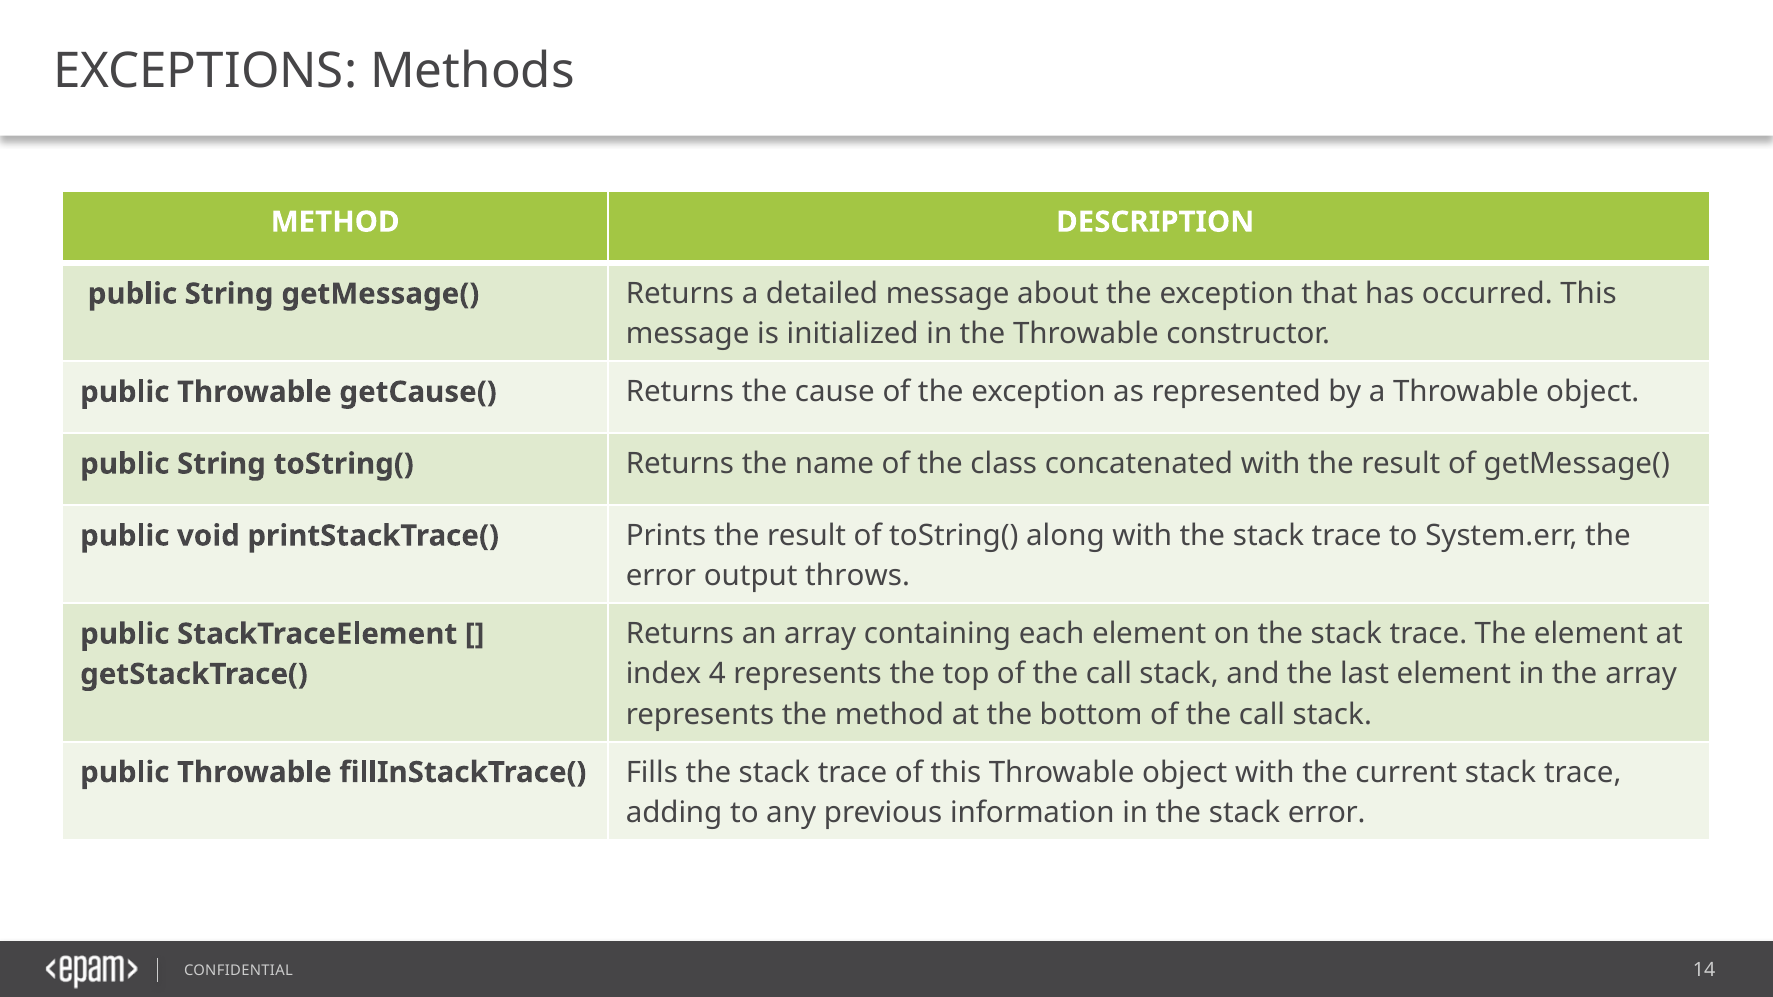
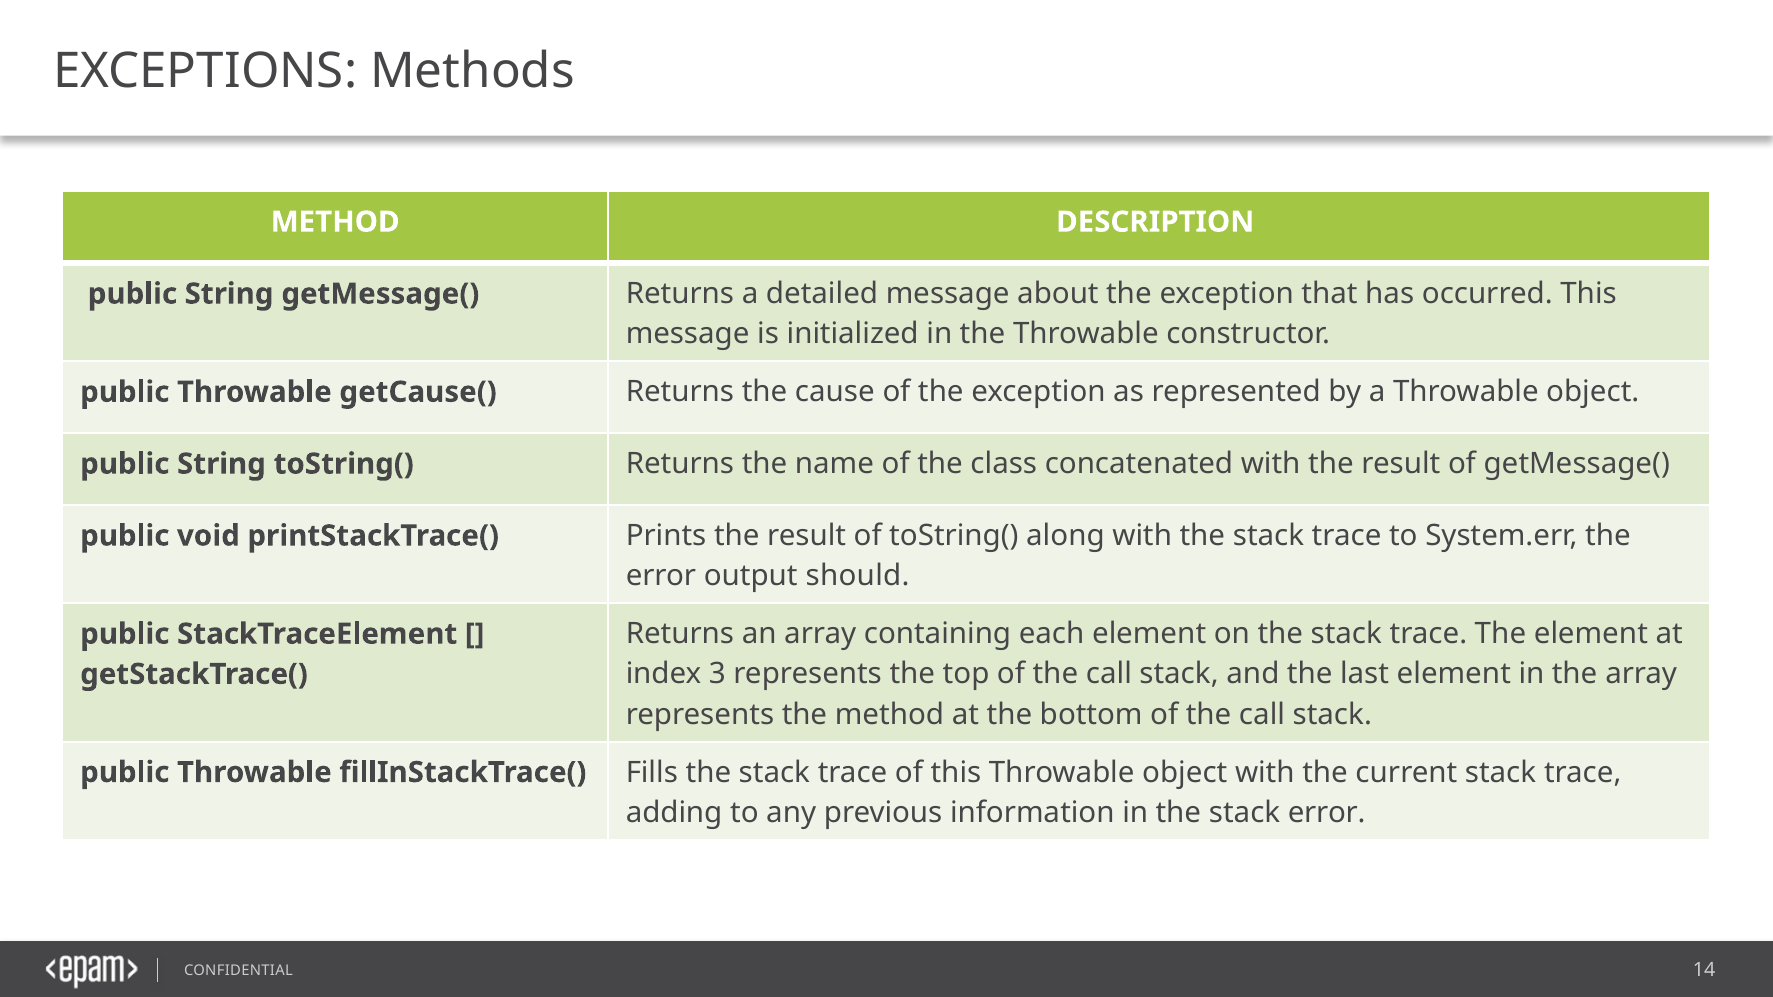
throws: throws -> should (858, 576)
4: 4 -> 3 (717, 674)
